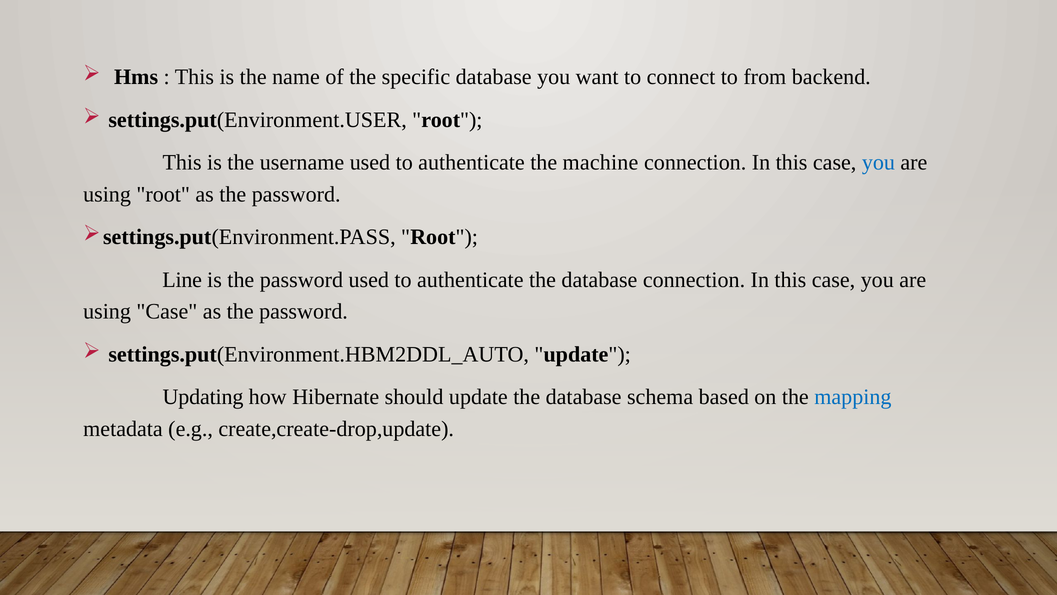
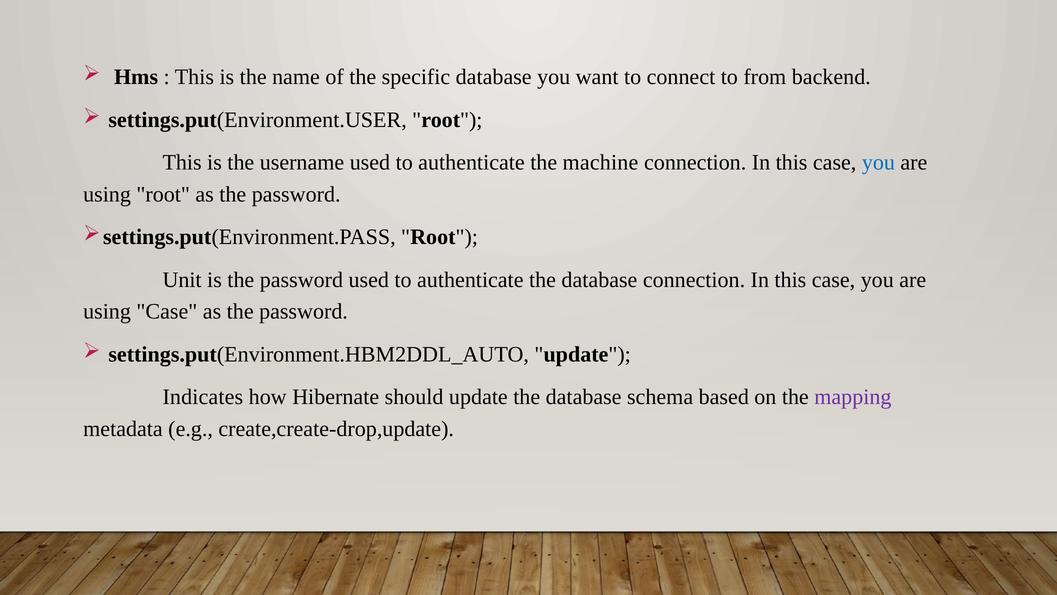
Line: Line -> Unit (182, 280)
Updating: Updating -> Indicates (203, 397)
mapping colour: blue -> purple (853, 397)
